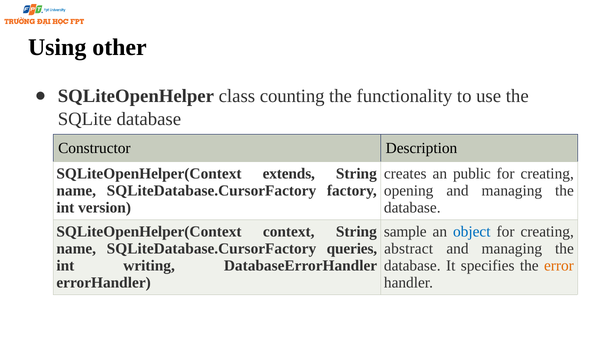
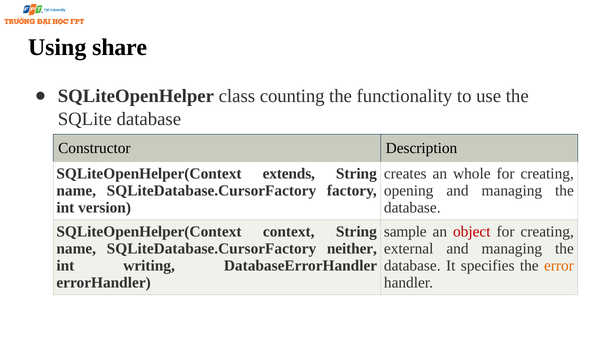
other: other -> share (120, 47)
public: public -> whole (472, 174)
object colour: blue -> red (472, 232)
queries: queries -> neither (352, 249)
abstract: abstract -> external (409, 249)
